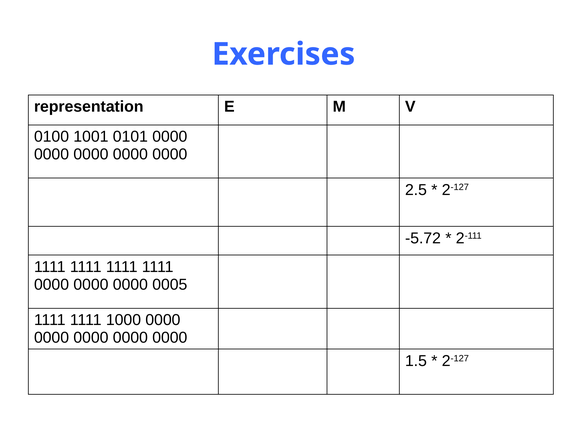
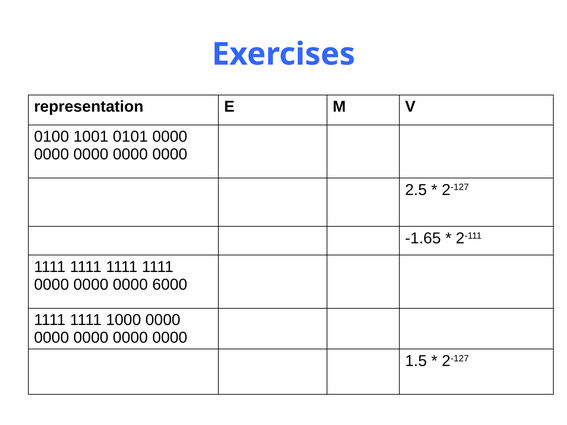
-5.72: -5.72 -> -1.65 (423, 238)
0005: 0005 -> 6000 (170, 285)
